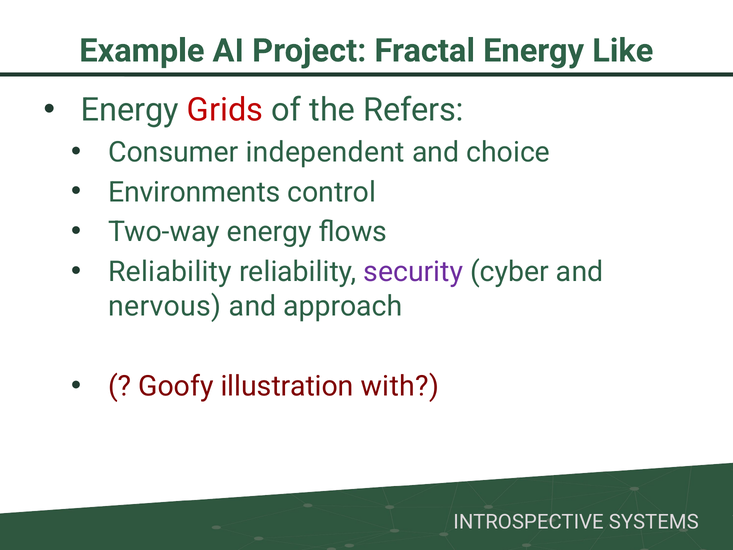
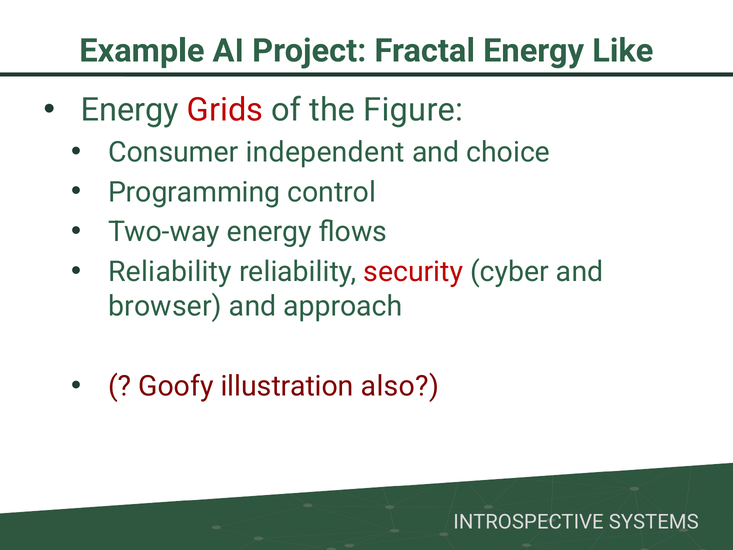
Refers: Refers -> Figure (413, 110)
Environments: Environments -> Programming (194, 192)
security colour: purple -> red (413, 272)
nervous: nervous -> browser (165, 306)
with: with -> also (400, 386)
